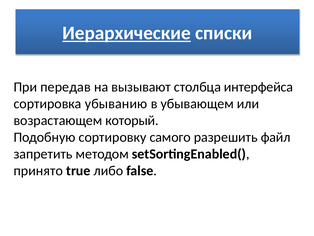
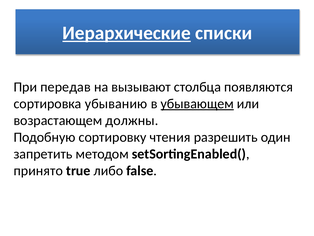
интерфейса: интерфейса -> появляются (259, 87)
убывающем underline: none -> present (197, 104)
который: который -> должны (132, 120)
самого: самого -> чтения (170, 137)
файл: файл -> один (276, 137)
